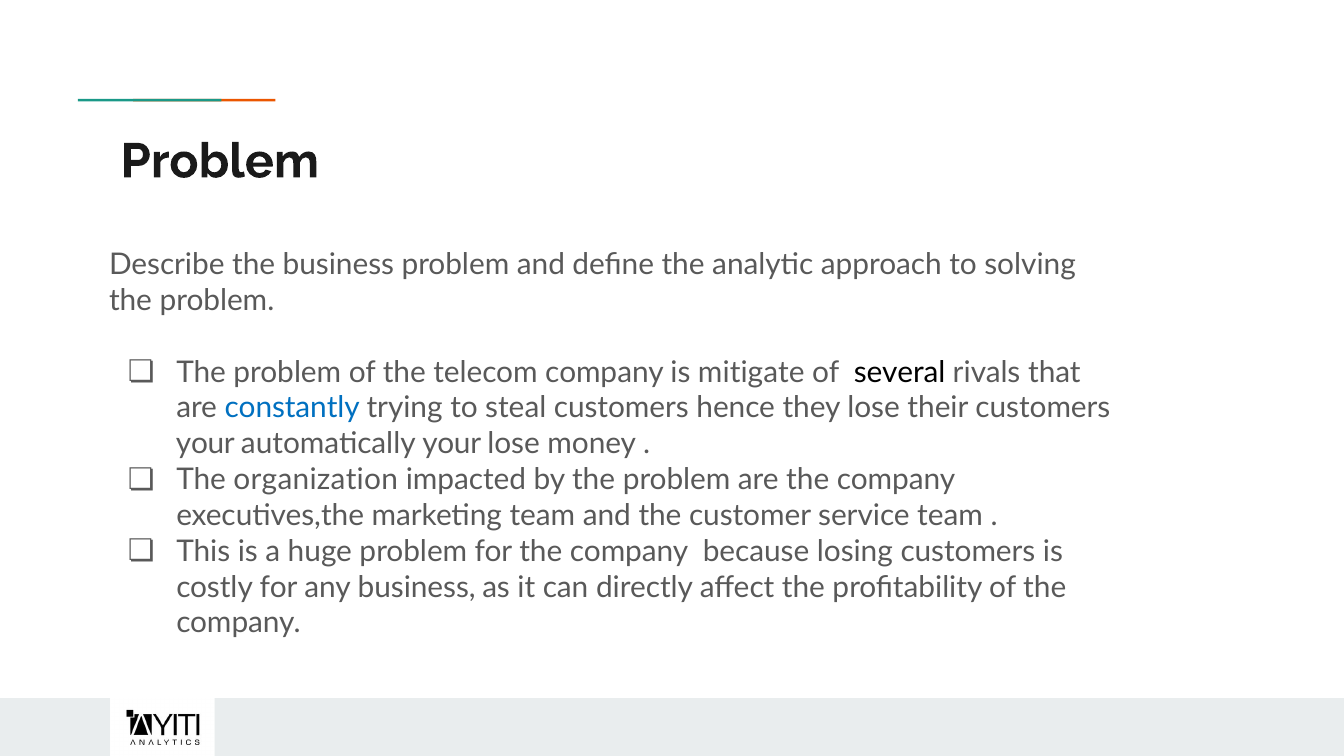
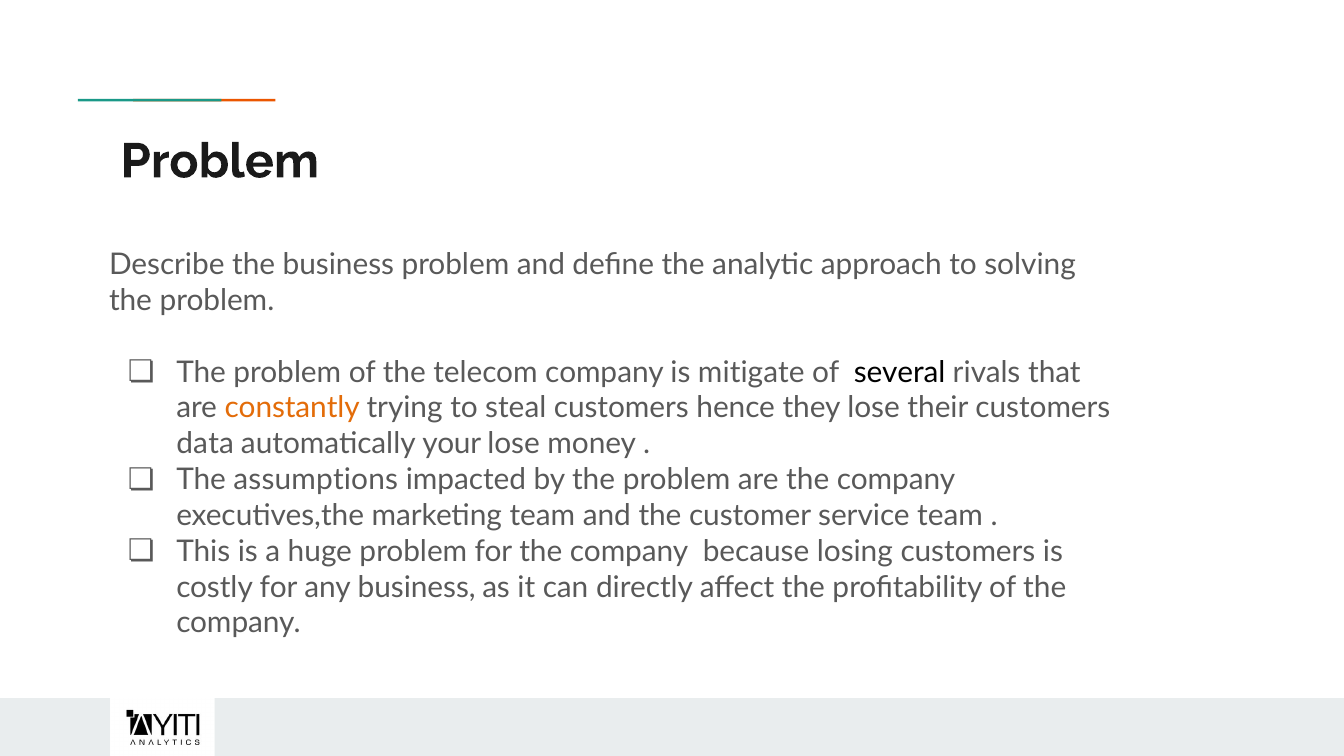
constantly colour: blue -> orange (292, 408)
your: your -> data (205, 444)
organization: organization -> assumptions (316, 480)
